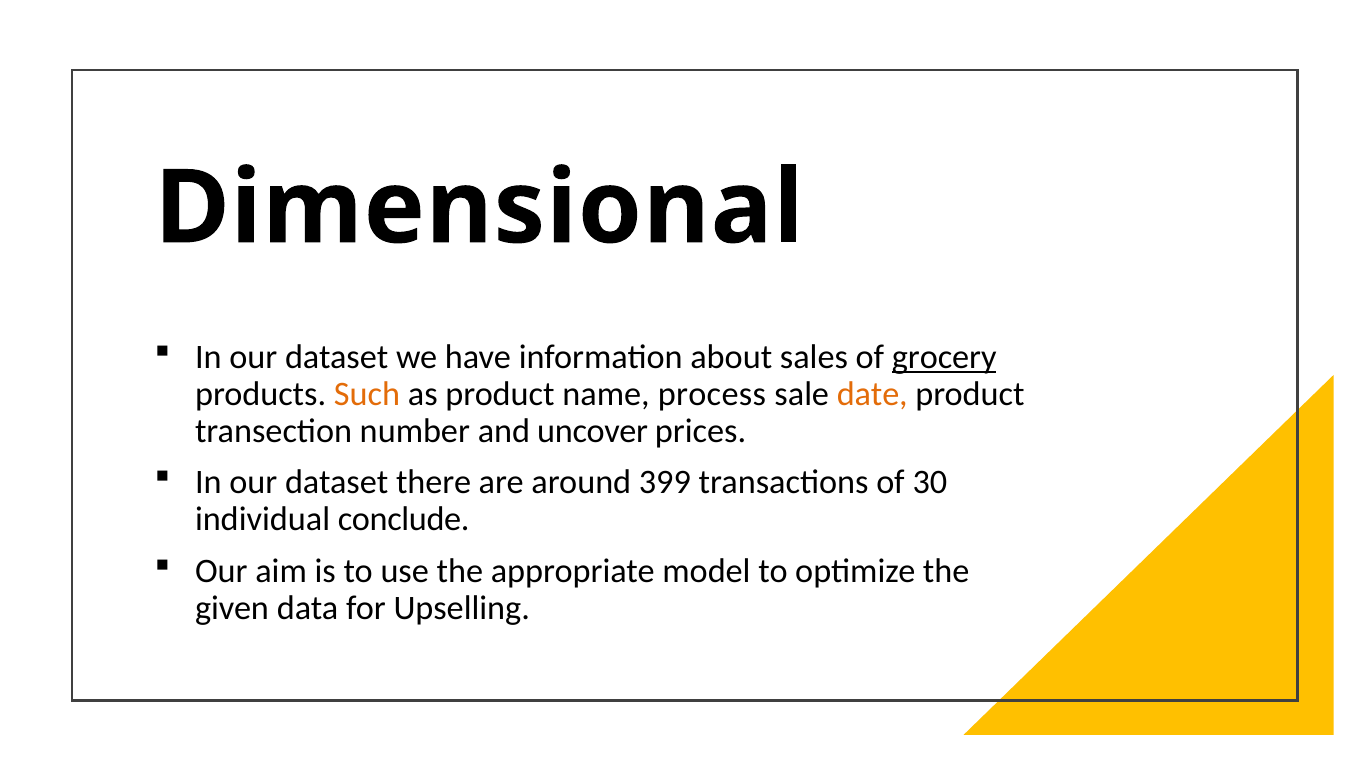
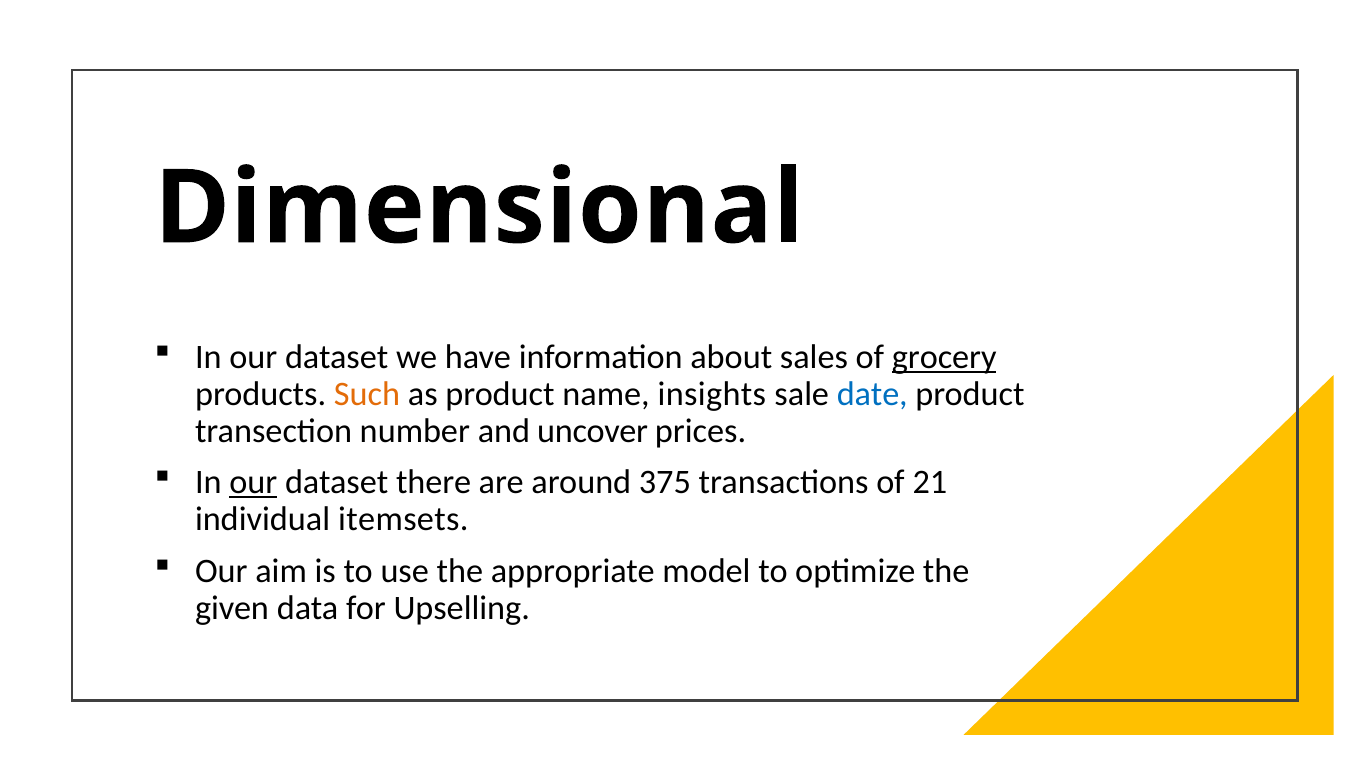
process: process -> insights (712, 394)
date colour: orange -> blue (872, 394)
our underline: none -> present (253, 482)
399: 399 -> 375 (665, 482)
30: 30 -> 21 (930, 482)
conclude: conclude -> itemsets (403, 519)
